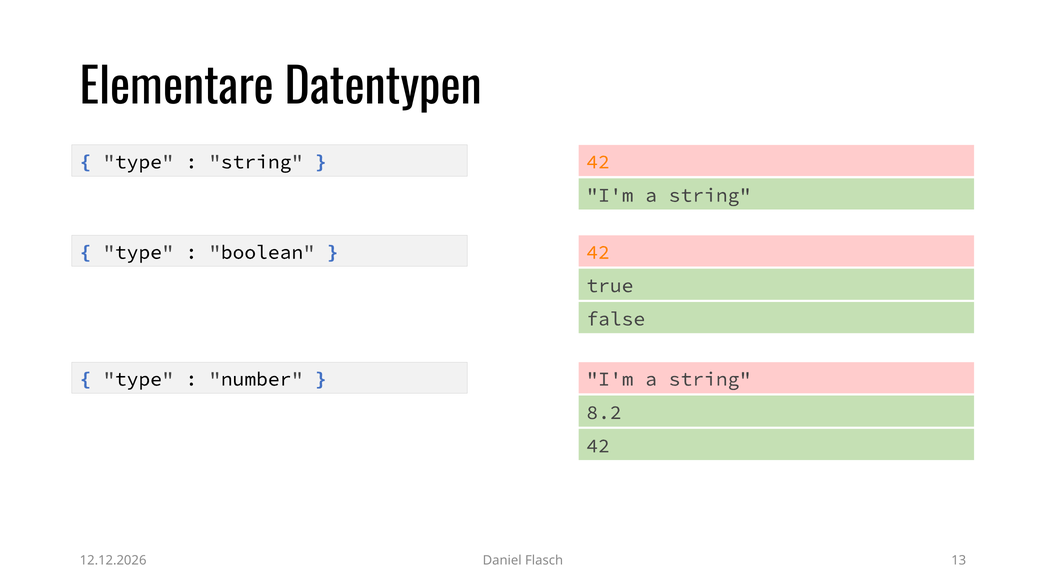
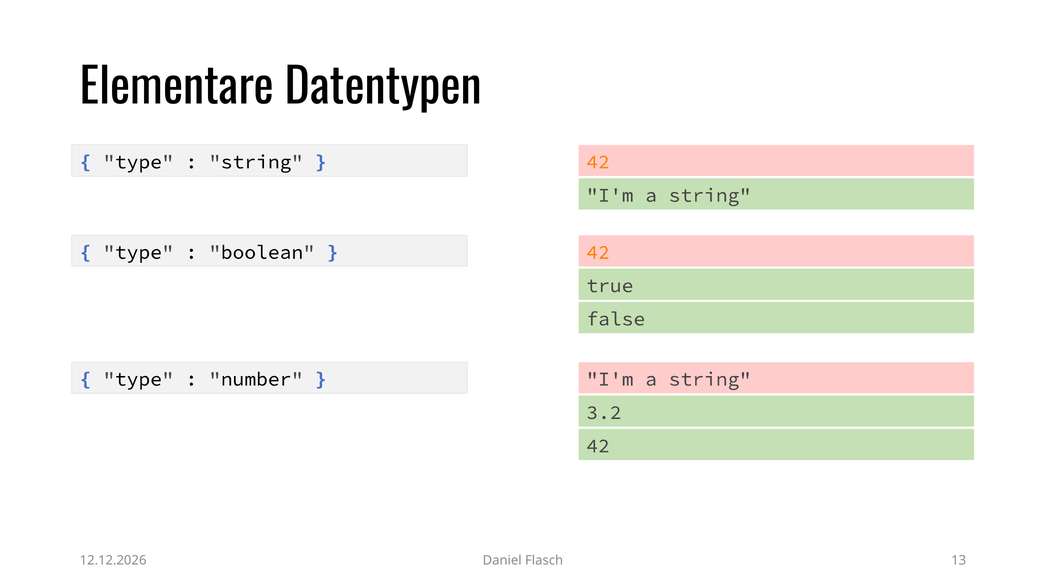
8.2: 8.2 -> 3.2 (604, 413)
